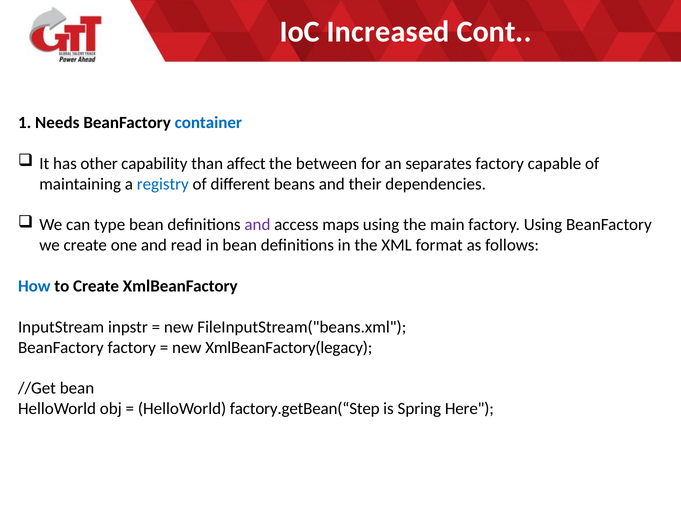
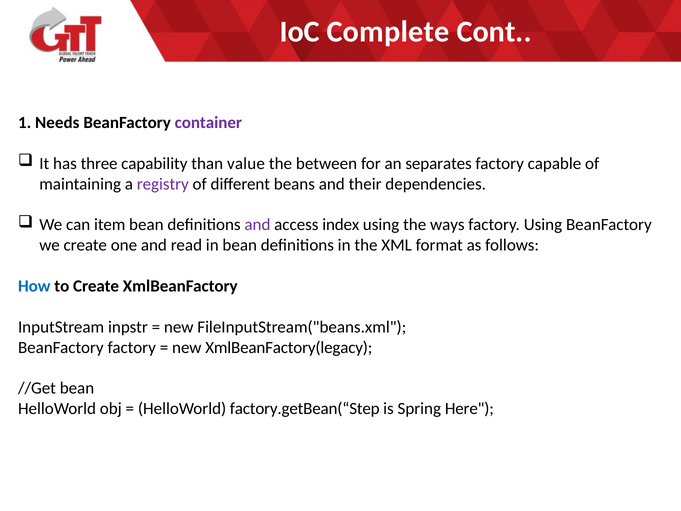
Increased: Increased -> Complete (388, 32)
container colour: blue -> purple (208, 123)
other: other -> three (99, 163)
affect: affect -> value (246, 163)
registry colour: blue -> purple (163, 184)
type: type -> item (110, 225)
maps: maps -> index (341, 225)
main: main -> ways (447, 225)
